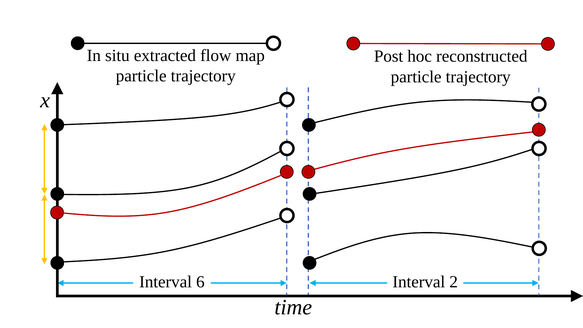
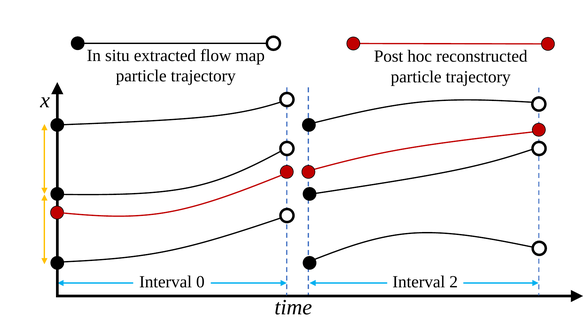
6: 6 -> 0 (200, 282)
